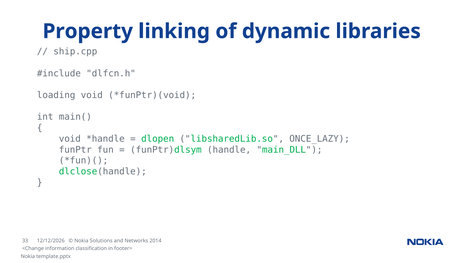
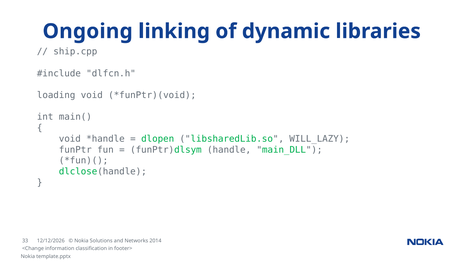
Property: Property -> Ongoing (88, 31)
ONCE_LAZY: ONCE_LAZY -> WILL_LAZY (320, 139)
